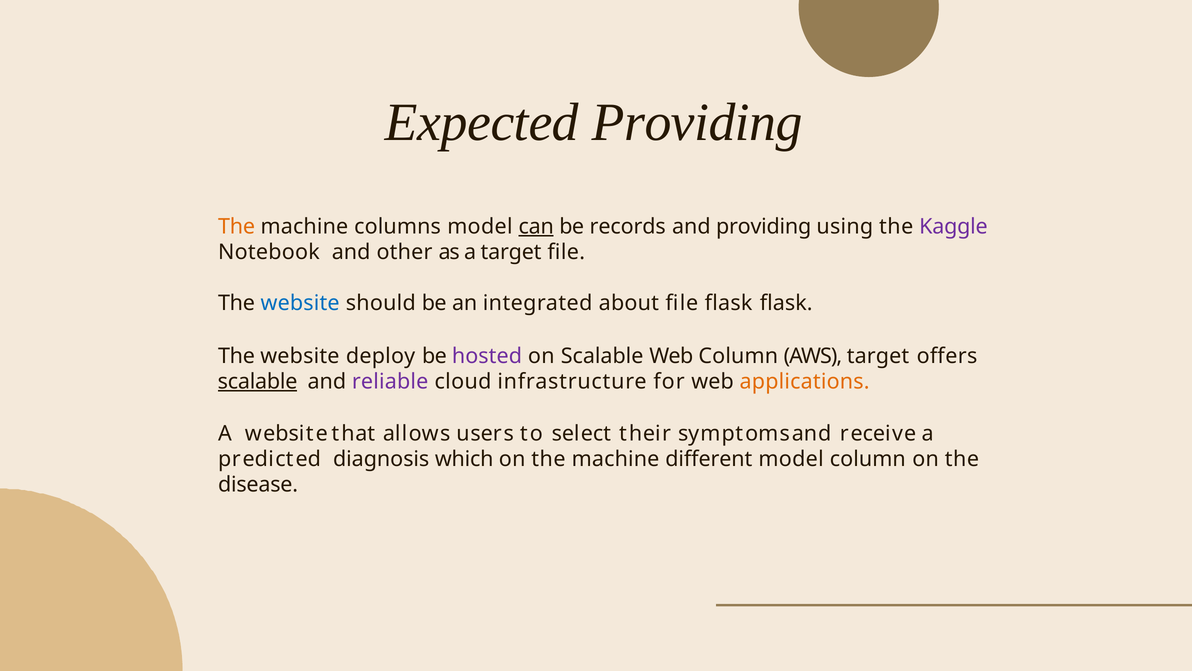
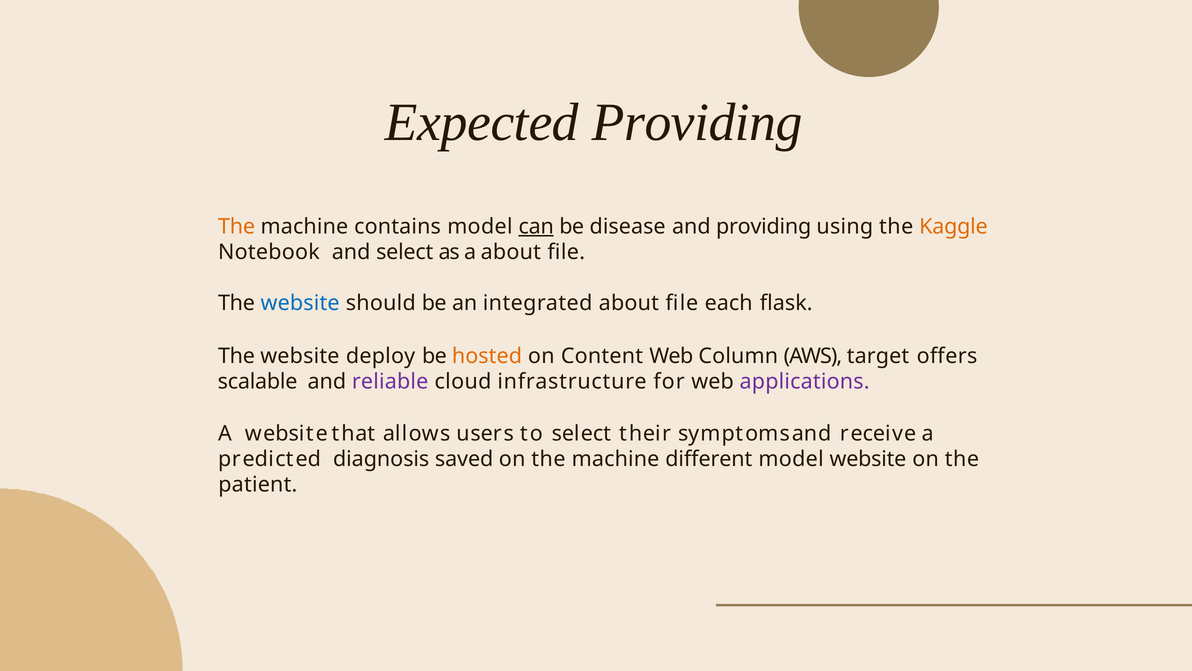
columns: columns -> contains (398, 226)
records: records -> disease (628, 226)
Kaggle colour: purple -> orange (953, 226)
and other: other -> select (405, 252)
a target: target -> about (511, 252)
file flask: flask -> each (729, 303)
hosted colour: purple -> orange (487, 356)
on Scalable: Scalable -> Content (602, 356)
scalable underline: present -> none (258, 381)
applications colour: orange -> purple (805, 381)
which: which -> saved (464, 459)
model column: column -> website (868, 459)
disease: disease -> patient (258, 484)
